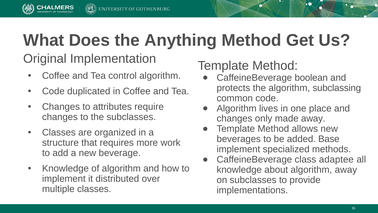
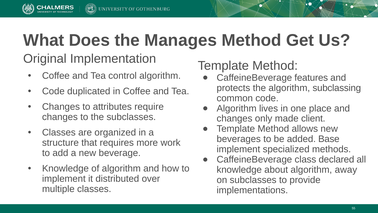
Anything: Anything -> Manages (181, 40)
boolean: boolean -> features (311, 78)
made away: away -> client (313, 118)
adaptee: adaptee -> declared (336, 159)
